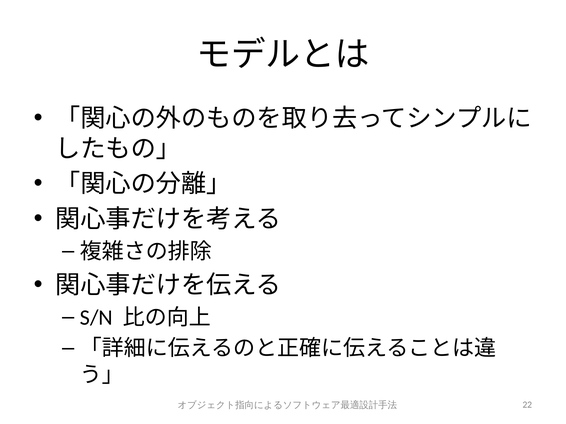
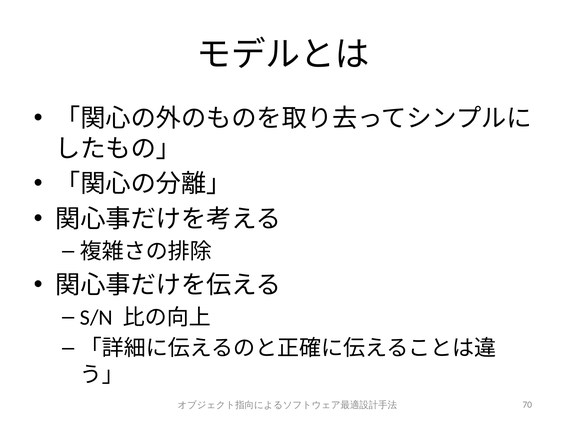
22: 22 -> 70 (527, 405)
